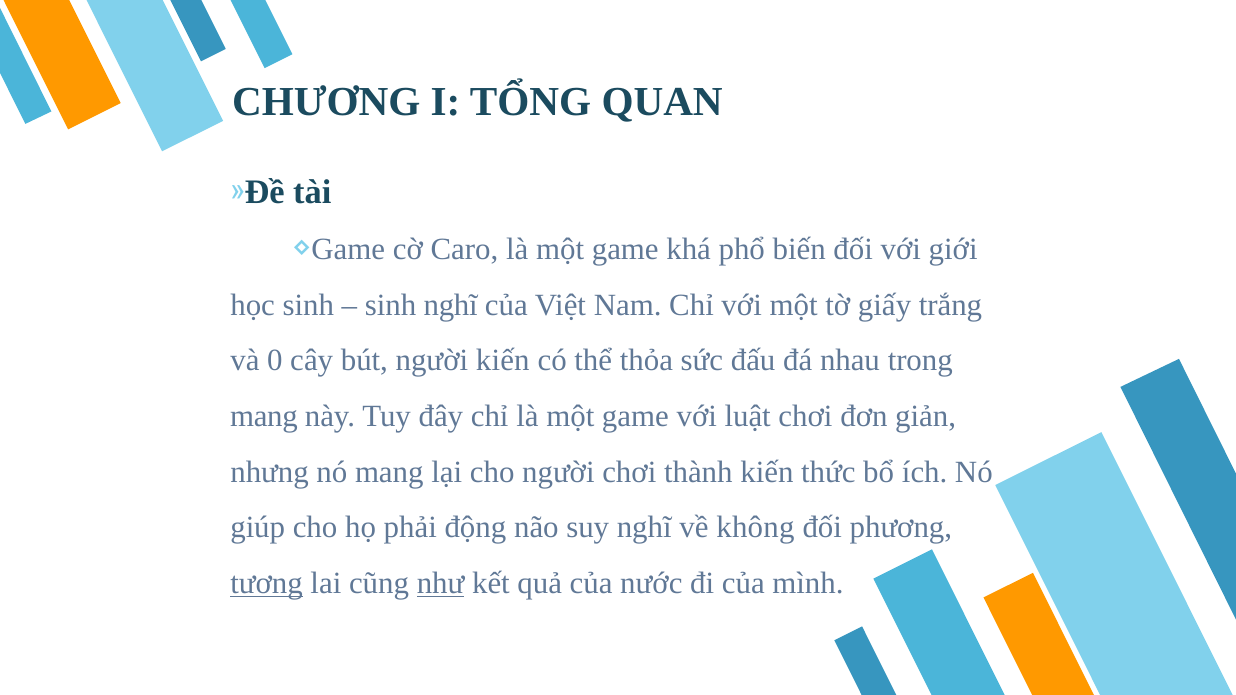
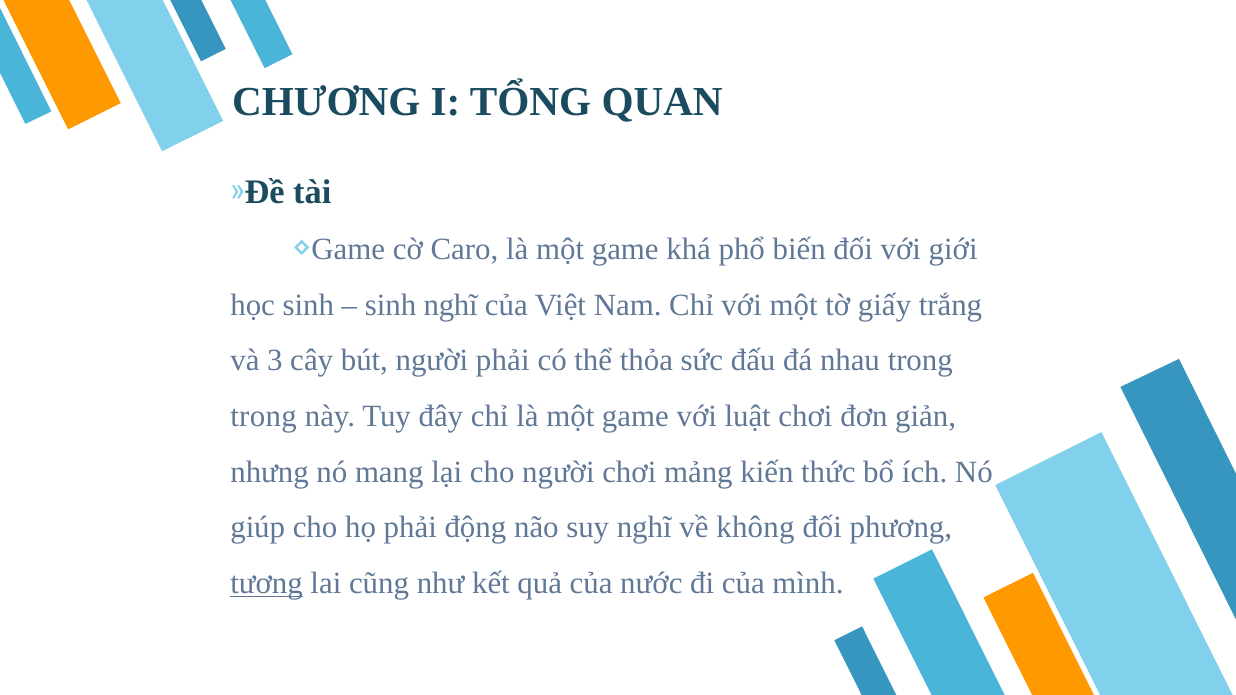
0: 0 -> 3 (275, 361)
người kiến: kiến -> phải (503, 361)
mang: mang -> trong (264, 417)
thành: thành -> mảng (698, 472)
như underline: present -> none (441, 583)
